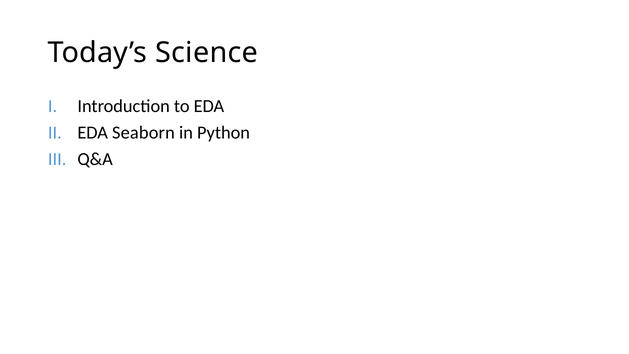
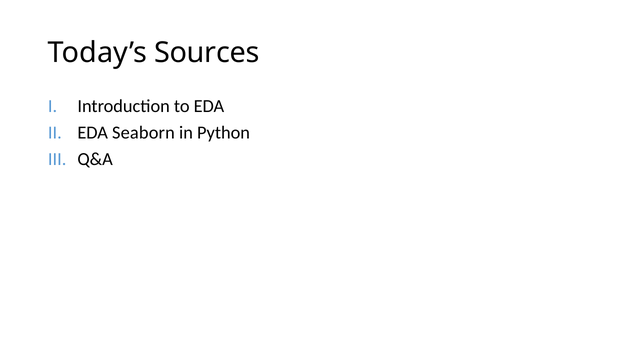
Science: Science -> Sources (207, 53)
